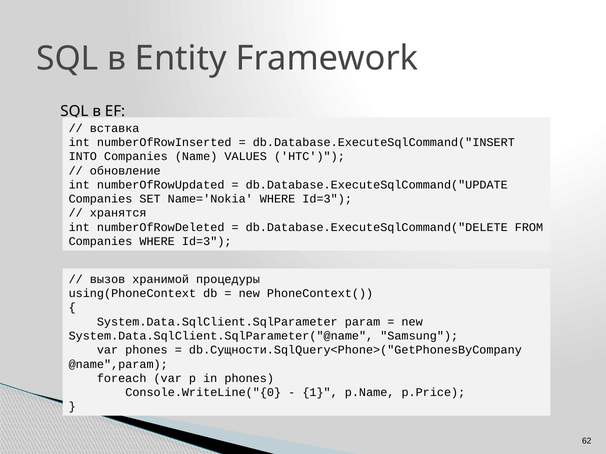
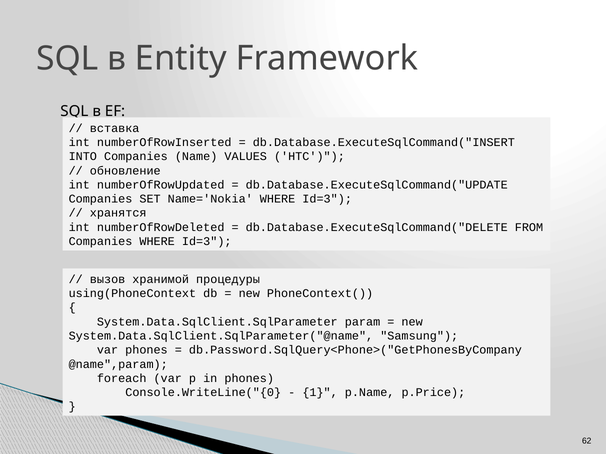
db.Cущности.SqlQuery<Phone>("GetPhonesByCompany: db.Cущности.SqlQuery<Phone>("GetPhonesByCompany -> db.Password.SqlQuery<Phone>("GetPhonesByCompany (355, 350)
